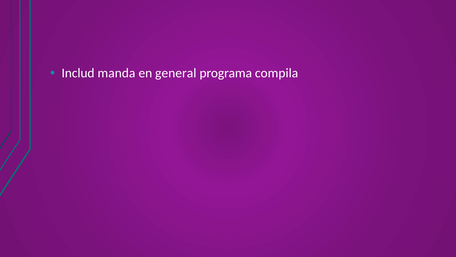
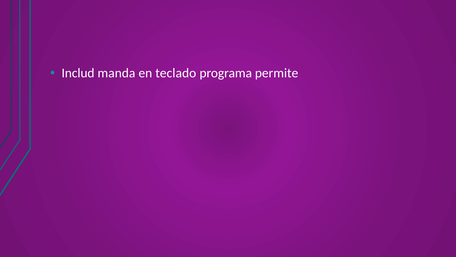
general: general -> teclado (176, 73)
compila: compila -> permite (277, 73)
